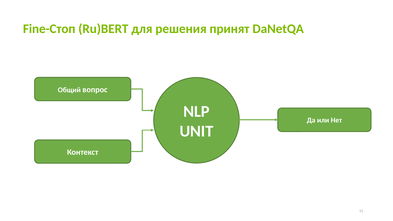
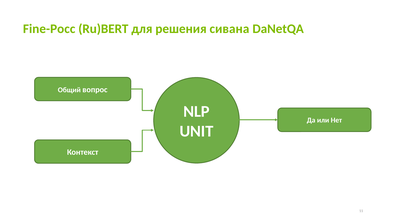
Fine-Стоп: Fine-Стоп -> Fine-Росс (49, 29)
принят: принят -> сивана (229, 29)
